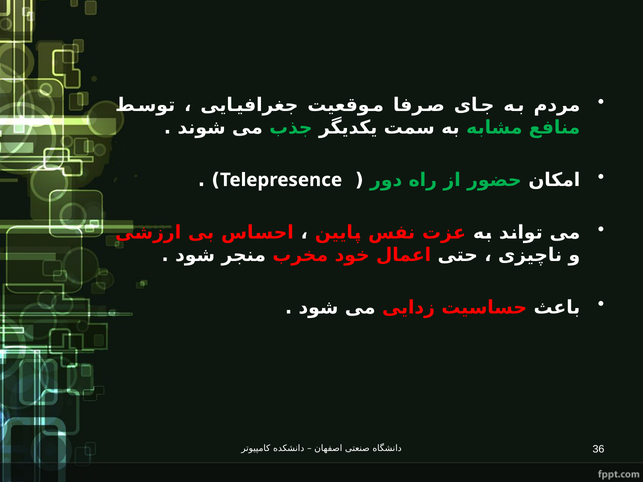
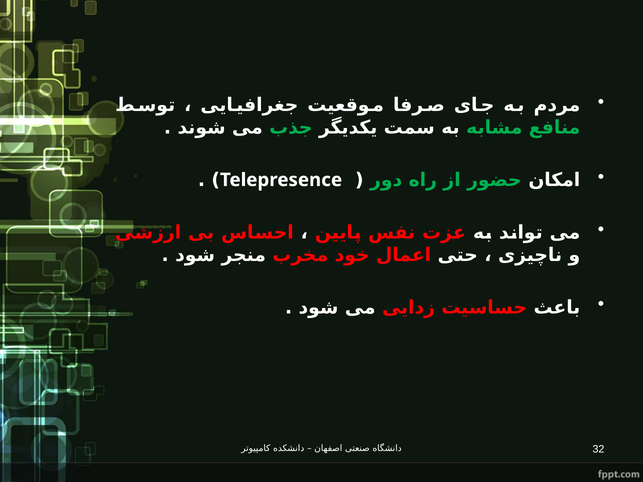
36: 36 -> 32 (598, 450)
